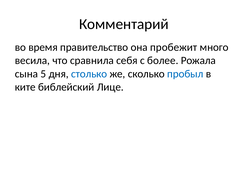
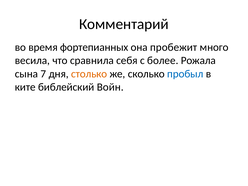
правительство: правительство -> фортепианных (94, 47)
5: 5 -> 7 (43, 74)
столько colour: blue -> orange (89, 74)
Лице: Лице -> Войн (110, 87)
